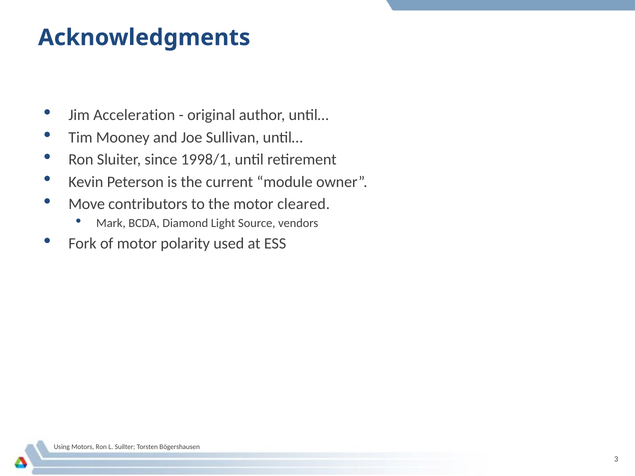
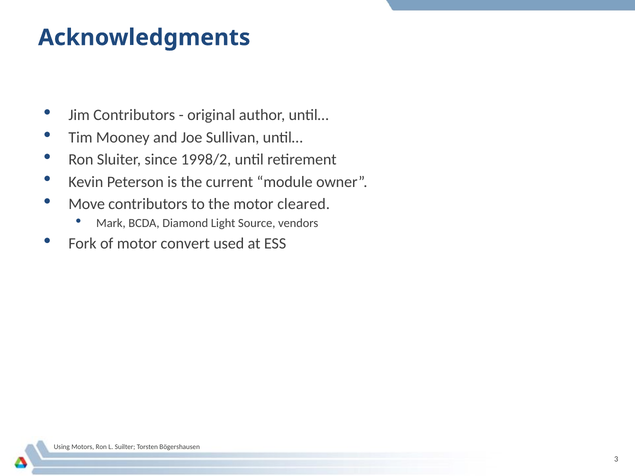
Jim Acceleration: Acceleration -> Contributors (134, 115)
1998/1: 1998/1 -> 1998/2 (206, 160)
polarity: polarity -> convert (185, 244)
